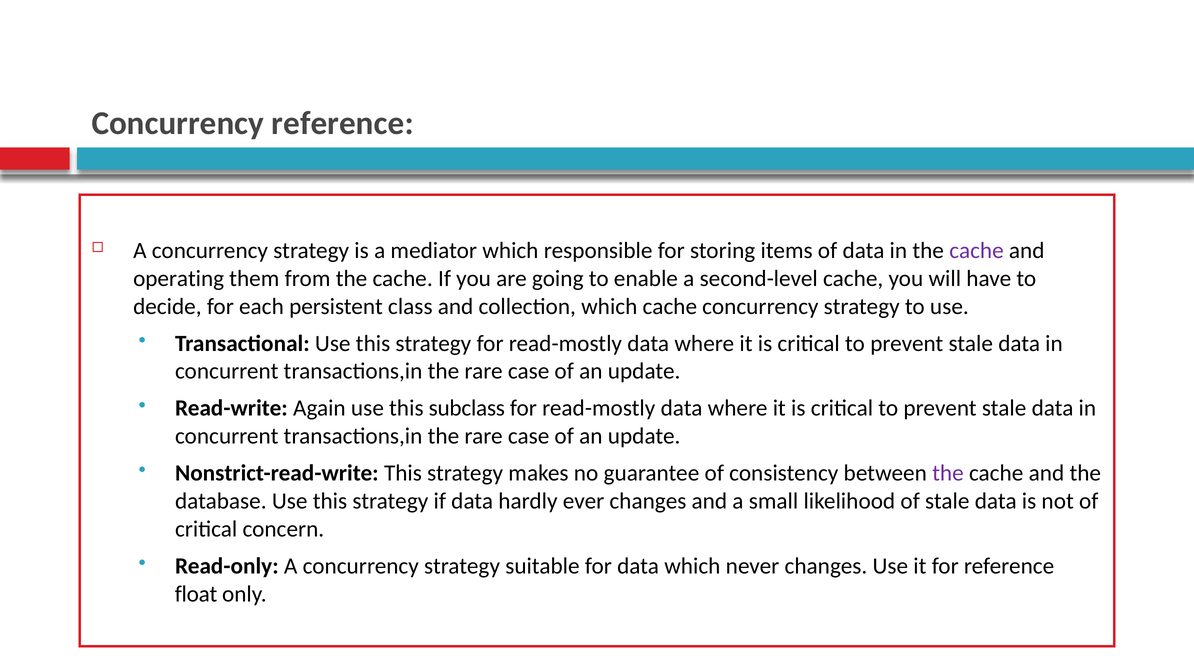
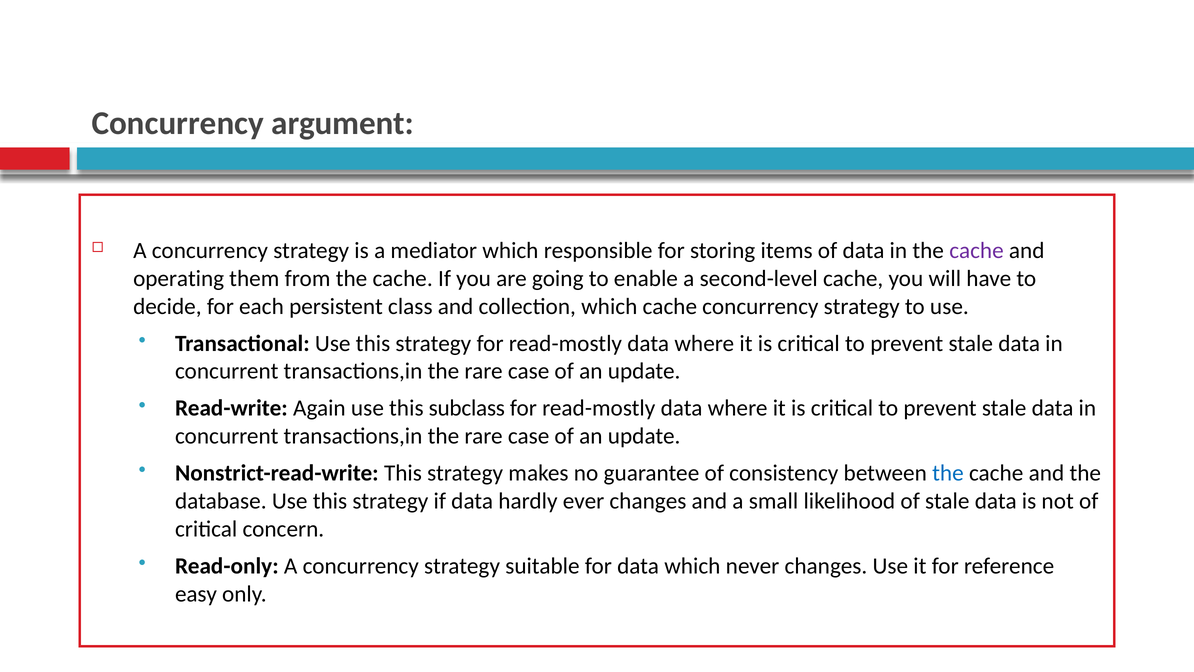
Concurrency reference: reference -> argument (343, 123)
the colour: purple -> blue (948, 473)
float: float -> easy (196, 594)
